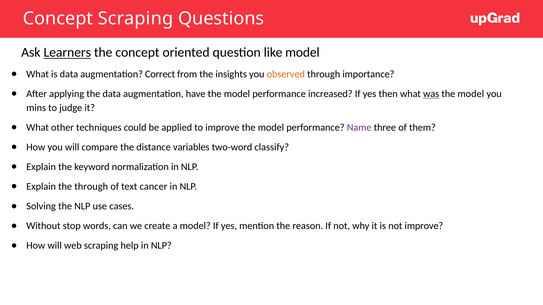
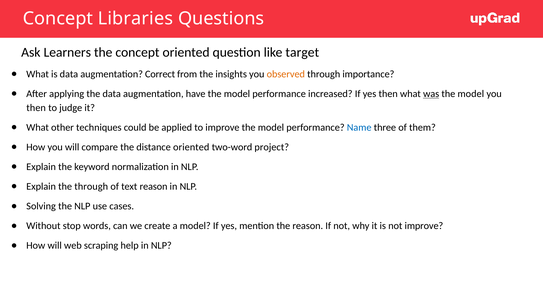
Concept Scraping: Scraping -> Libraries (135, 18)
Learners underline: present -> none (67, 53)
like model: model -> target (302, 53)
mins: mins -> then (36, 108)
Name colour: purple -> blue (359, 128)
distance variables: variables -> oriented (191, 147)
classify: classify -> project (272, 147)
text cancer: cancer -> reason (154, 187)
